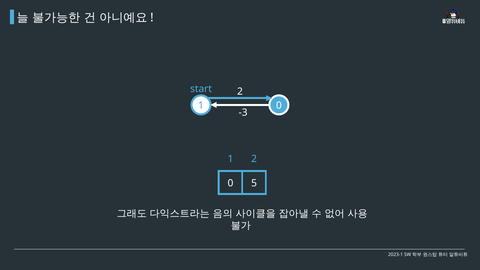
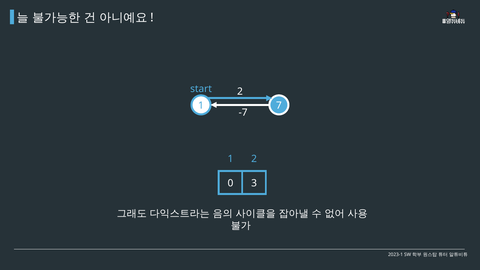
1 0: 0 -> 7 (279, 106)
-3: -3 -> -7 (243, 113)
5: 5 -> 3 (254, 183)
